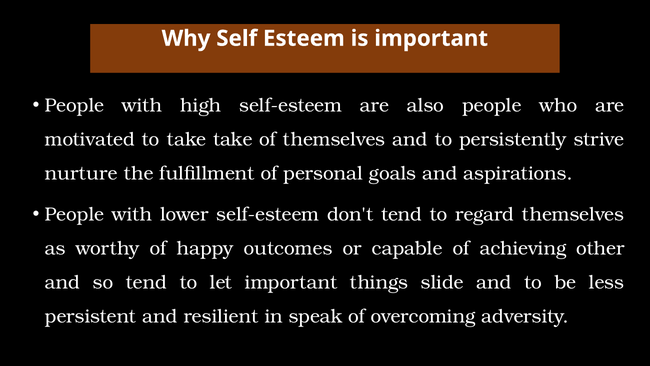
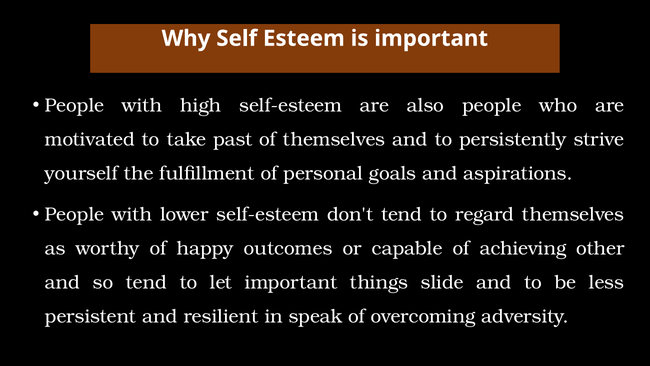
take take: take -> past (233, 139)
nurture: nurture -> yourself (81, 173)
